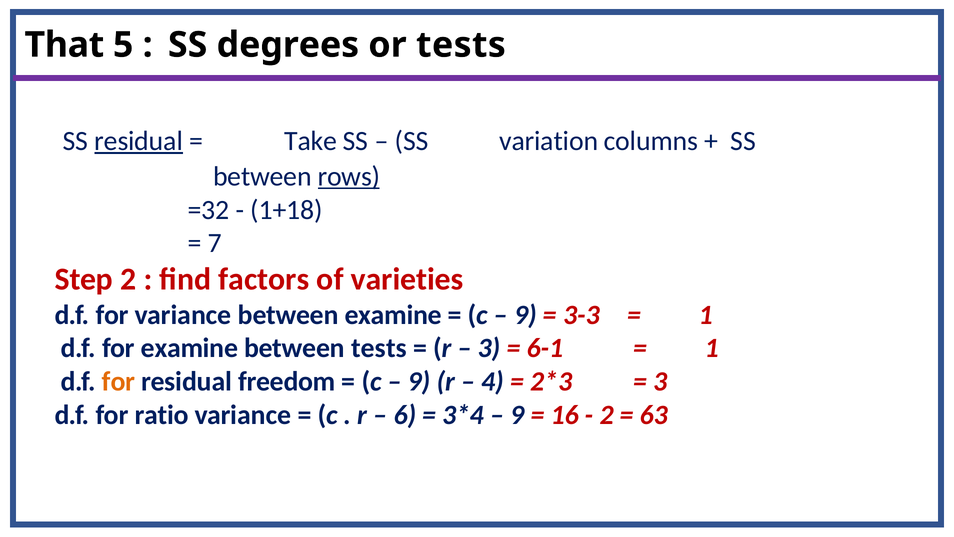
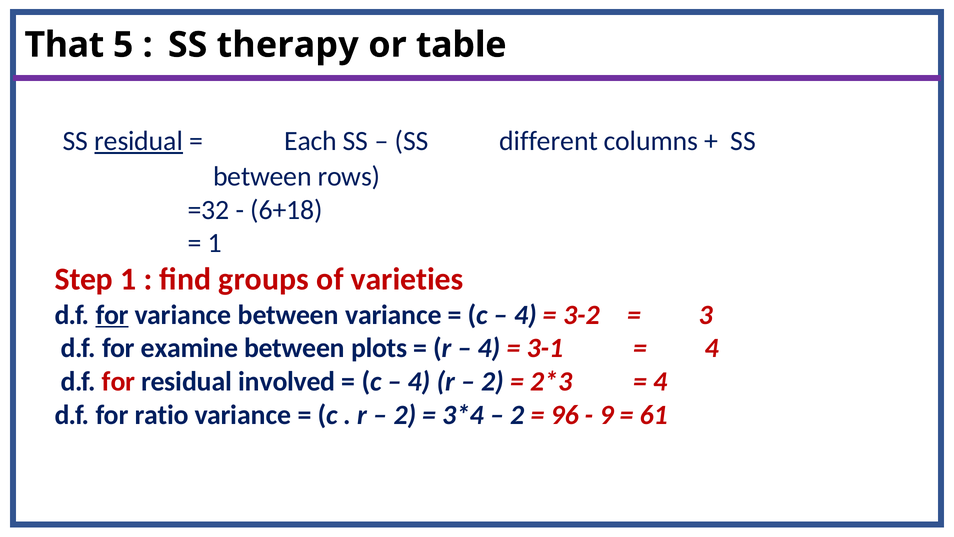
degrees: degrees -> therapy (288, 45)
or tests: tests -> table (461, 45)
Take: Take -> Each (311, 141)
variation: variation -> different (549, 141)
rows underline: present -> none (349, 176)
1+18: 1+18 -> 6+18 (286, 210)
7: 7 -> 1 (215, 243)
Step 2: 2 -> 1 (128, 279)
factors: factors -> groups (264, 279)
for underline: none -> present (112, 315)
between examine: examine -> variance (393, 315)
9: 9 -> 4 (525, 315)
3-3: 3-3 -> 3-2 (581, 315)
1: 1 -> 3 (706, 315)
between tests: tests -> plots (379, 348)
3: 3 -> 4 (489, 348)
6-1: 6-1 -> 3-1 (545, 348)
1: 1 -> 4 (712, 348)
for colour: orange -> red (119, 381)
freedom: freedom -> involved (287, 381)
9: 9 -> 4 (419, 381)
4: 4 -> 2 (492, 381)
3: 3 -> 4 (660, 381)
6: 6 -> 2 (405, 415)
9: 9 -> 2 (517, 415)
16: 16 -> 96 (565, 415)
2: 2 -> 9 (607, 415)
63: 63 -> 61 (654, 415)
